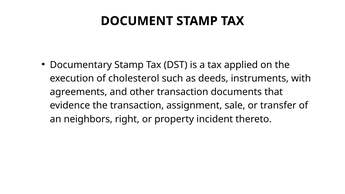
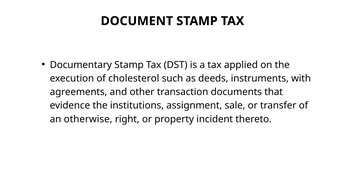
the transaction: transaction -> institutions (137, 106)
neighbors: neighbors -> otherwise (88, 119)
